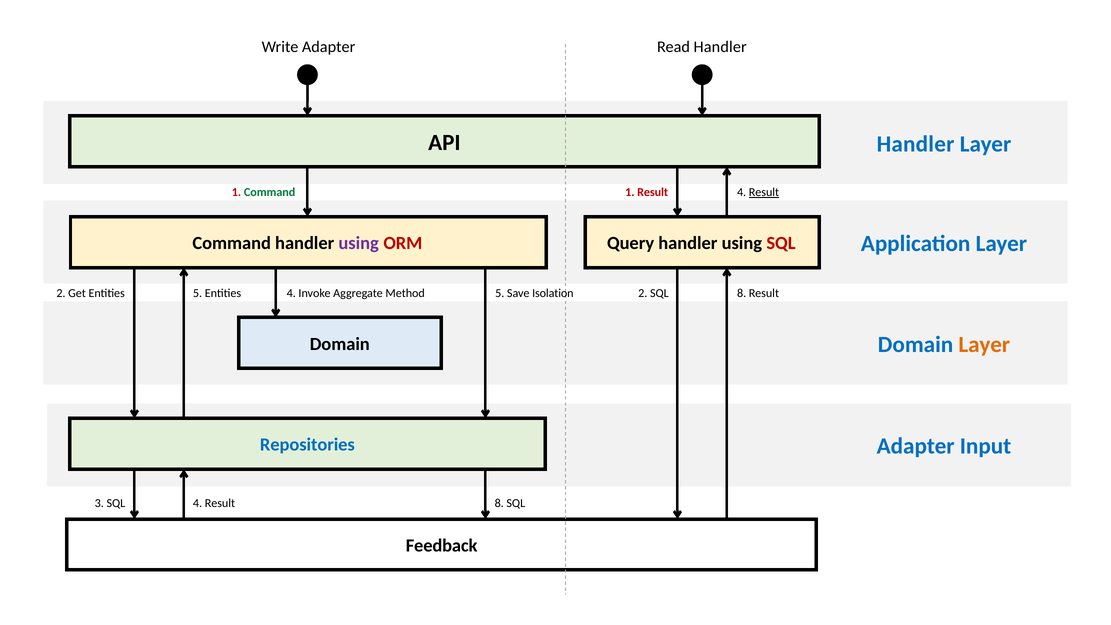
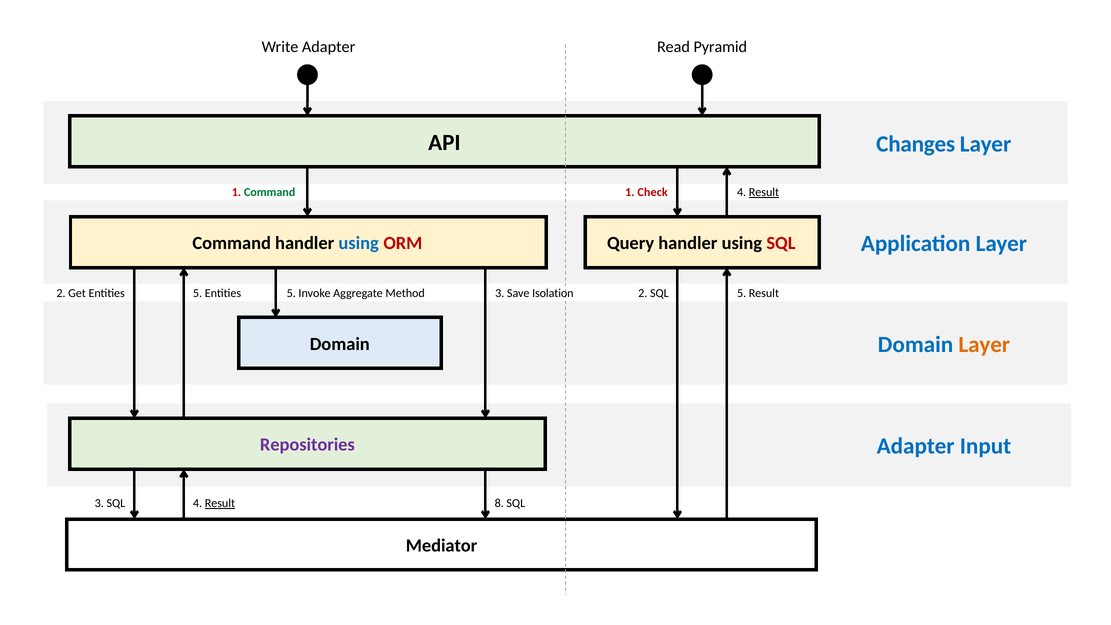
Read Handler: Handler -> Pyramid (720, 47)
Handler: Handler -> Changes (916, 144)
1 Result: Result -> Check (653, 192)
using colour: purple -> blue (359, 243)
Entities 4: 4 -> 5 (291, 293)
Method 5: 5 -> 3 (500, 293)
SQL 8: 8 -> 5 (742, 293)
Repositories colour: blue -> purple (307, 445)
Result underline: none -> present (220, 503)
Feedback: Feedback -> Mediator (442, 546)
